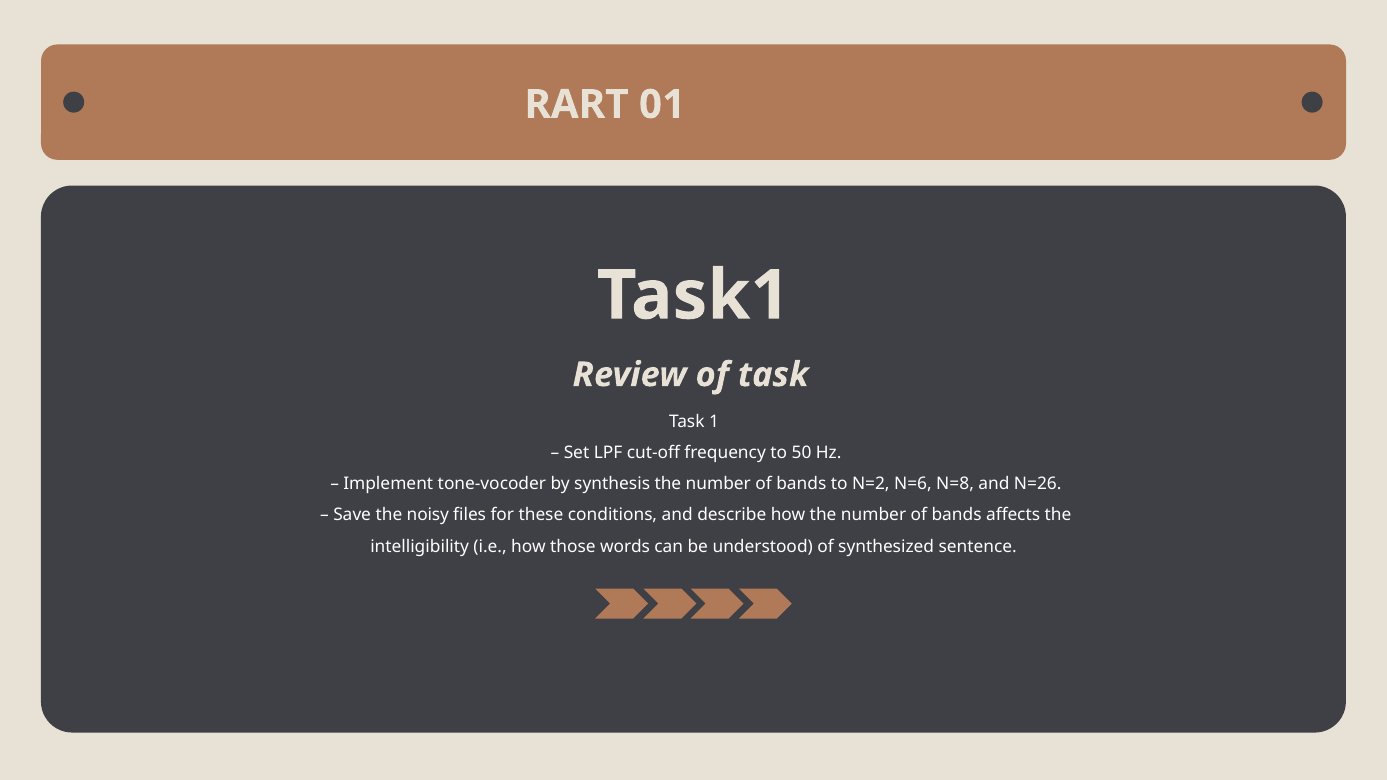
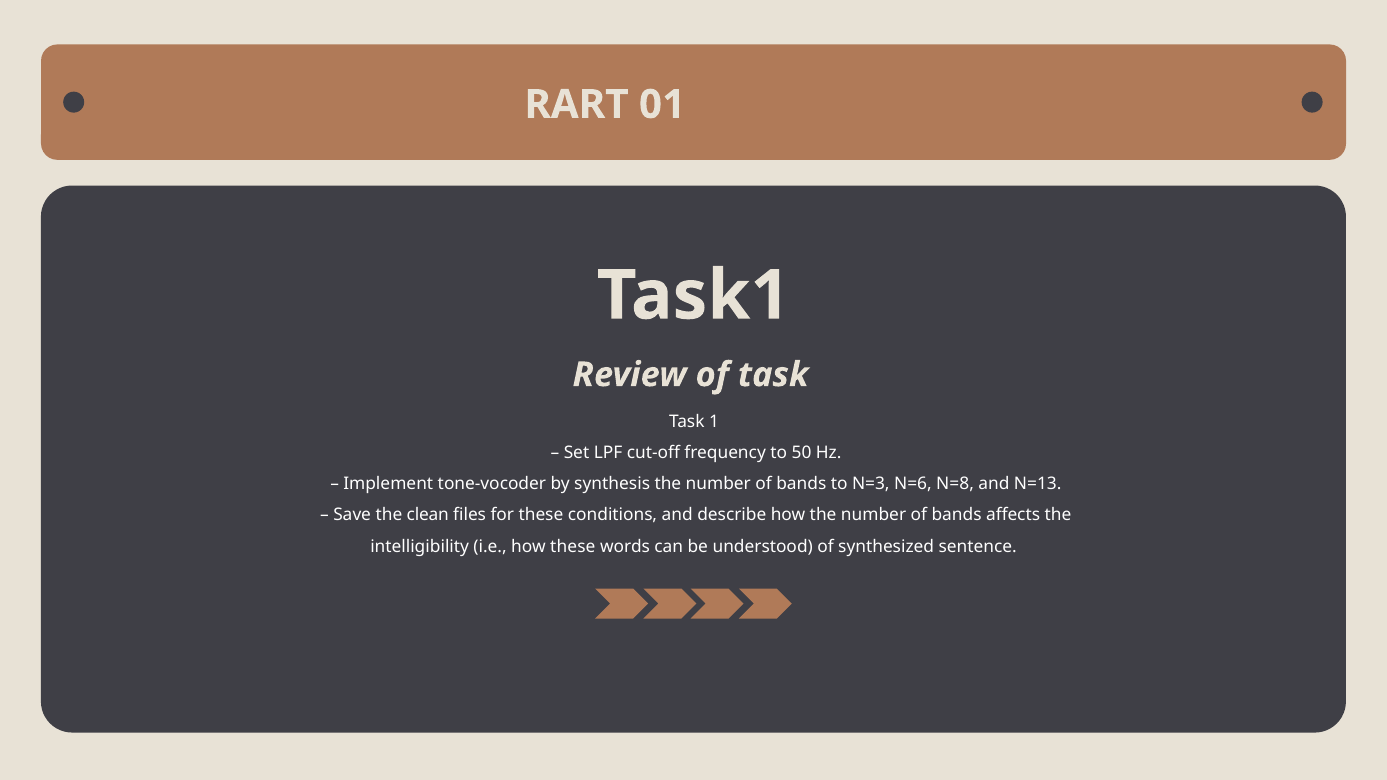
N=2: N=2 -> N=3 (871, 484)
N=26: N=26 -> N=13 (1038, 484)
noisy: noisy -> clean (428, 515)
how those: those -> these (573, 546)
